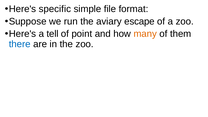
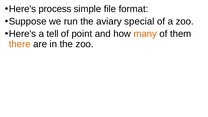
specific: specific -> process (55, 9)
escape: escape -> special (139, 21)
there colour: blue -> orange (20, 44)
